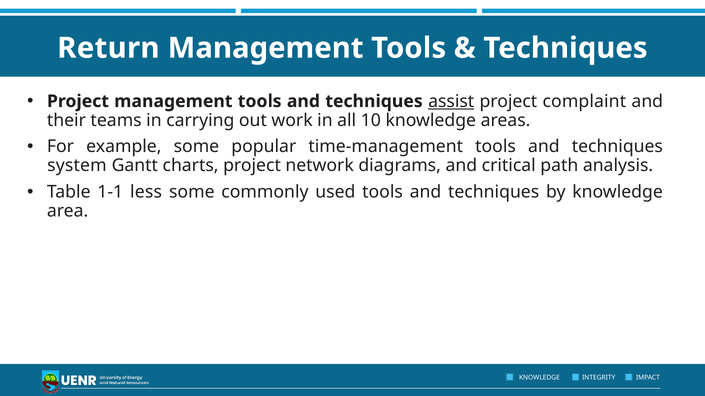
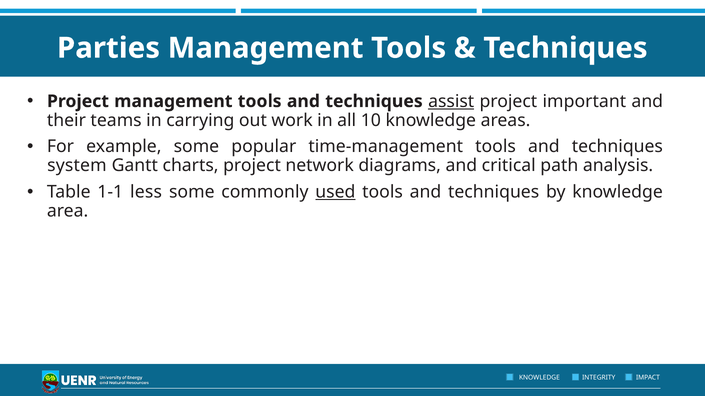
Return: Return -> Parties (108, 48)
complaint: complaint -> important (584, 101)
used underline: none -> present (335, 192)
